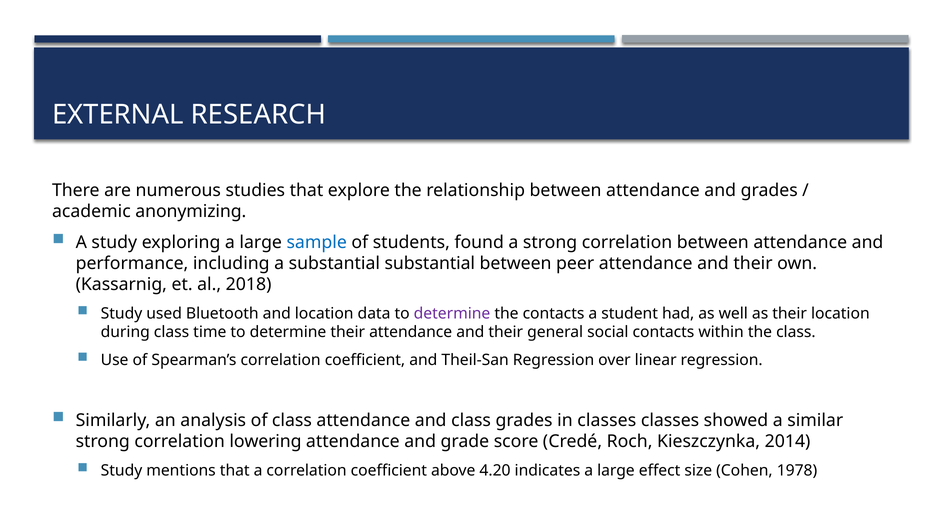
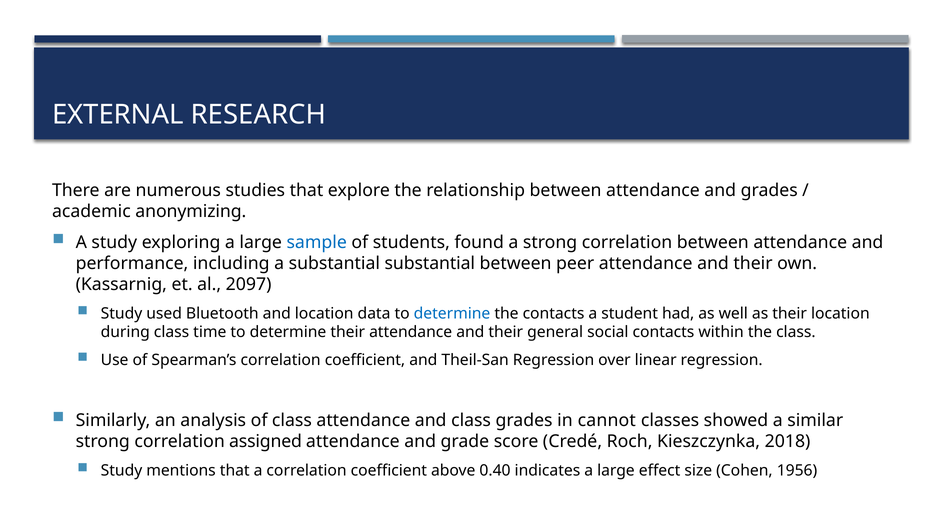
2018: 2018 -> 2097 (249, 285)
determine colour: purple -> blue (452, 314)
in classes: classes -> cannot (607, 421)
lowering: lowering -> assigned (266, 442)
2014: 2014 -> 2018 (788, 442)
4.20: 4.20 -> 0.40 (495, 471)
1978: 1978 -> 1956 (797, 471)
